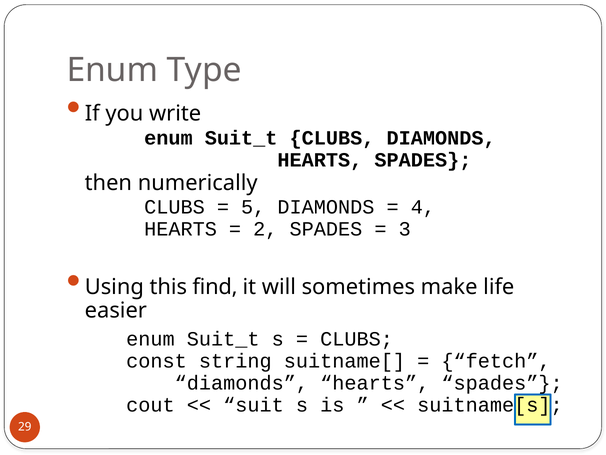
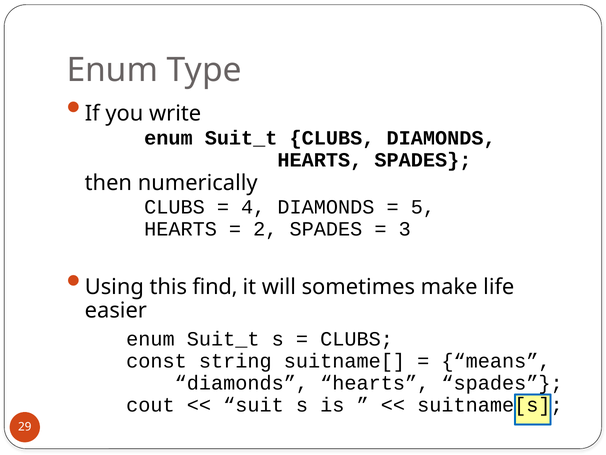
5: 5 -> 4 (253, 207)
4: 4 -> 5 (423, 207)
fetch: fetch -> means (496, 361)
